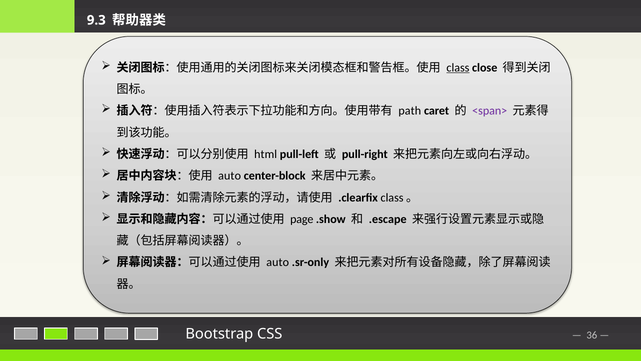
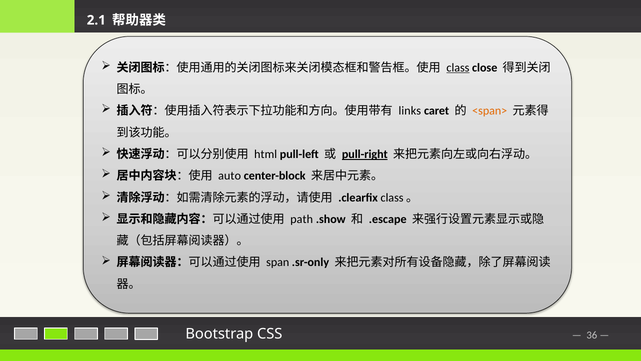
9.3: 9.3 -> 2.1 (96, 20)
path: path -> links (410, 111)
<span> colour: purple -> orange (490, 111)
pull-right underline: none -> present (365, 154)
page: page -> path (302, 219)
auto: auto -> span (278, 262)
